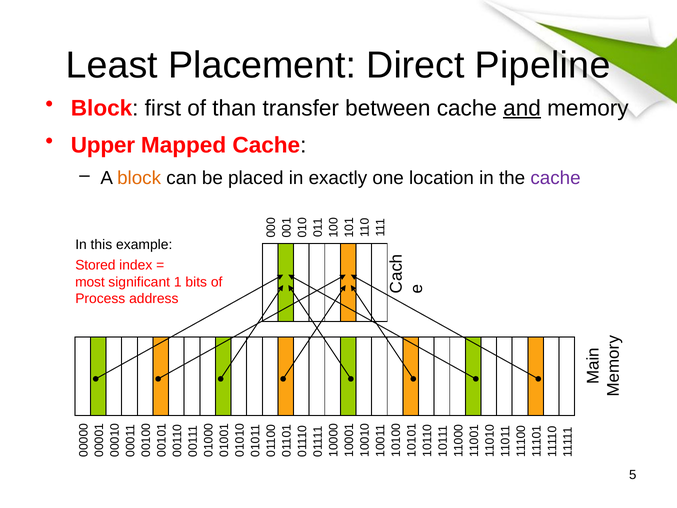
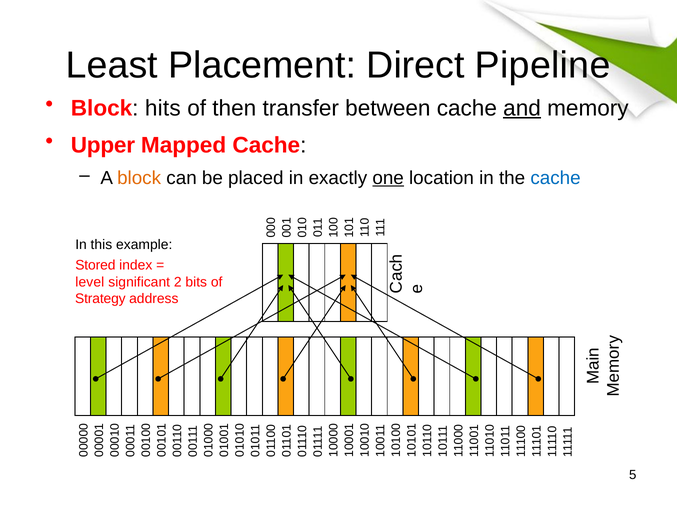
first: first -> hits (163, 108)
than: than -> then (234, 108)
one underline: none -> present (388, 178)
cache colour: purple -> blue (556, 178)
most: most -> level (90, 282)
significant 1: 1 -> 2 (178, 282)
Process: Process -> Strategy (100, 298)
